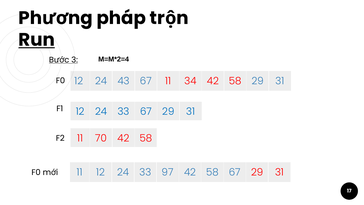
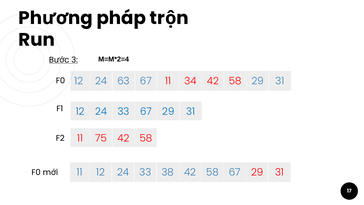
Run underline: present -> none (37, 40)
43: 43 -> 63 (124, 81)
70: 70 -> 75 (101, 138)
97: 97 -> 38 (168, 172)
